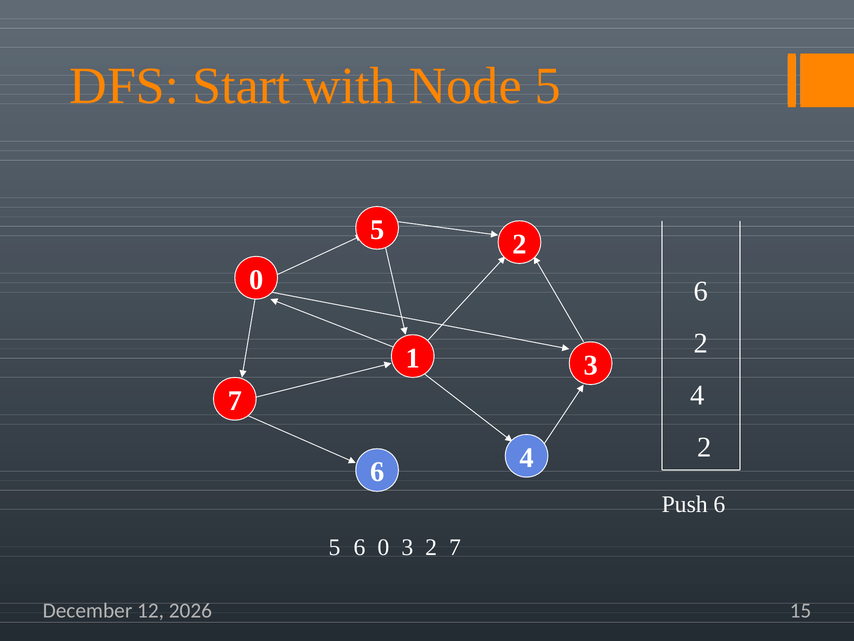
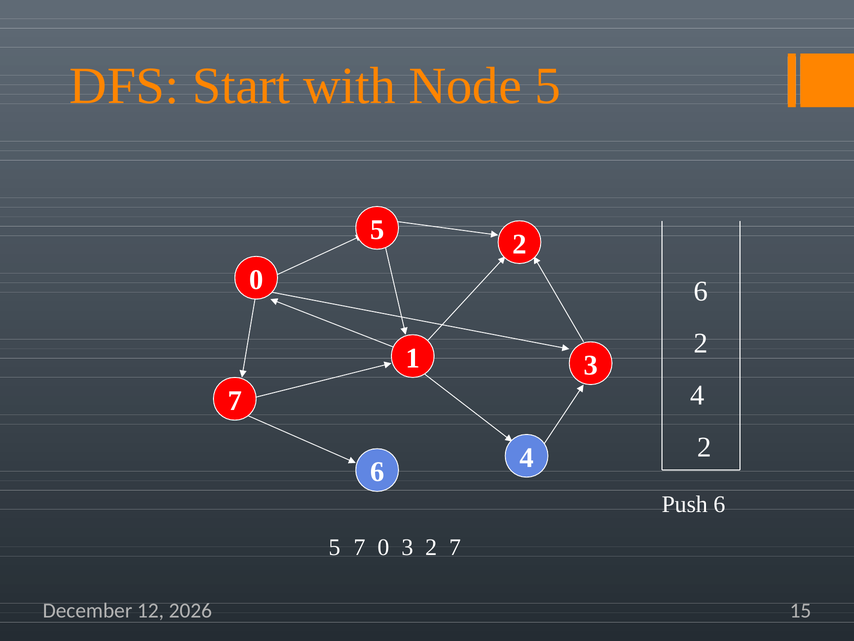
5 6: 6 -> 7 (360, 547)
